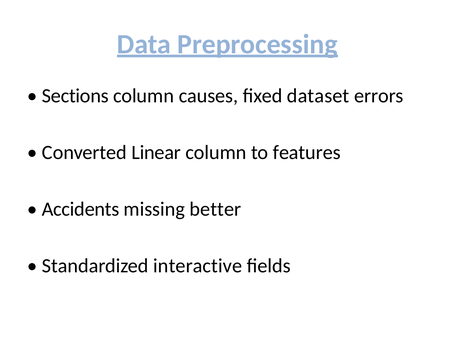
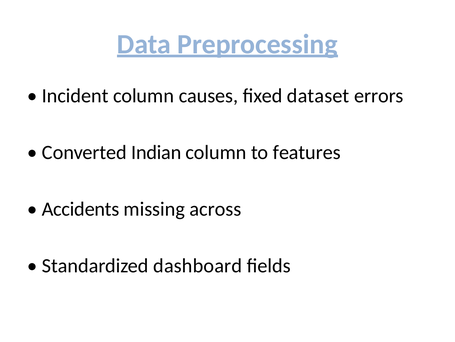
Sections: Sections -> Incident (75, 95)
Linear: Linear -> Indian (156, 152)
better: better -> across (215, 209)
interactive: interactive -> dashboard (198, 265)
